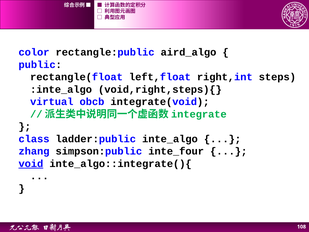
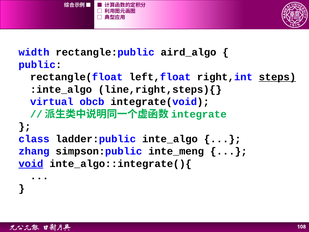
color: color -> width (34, 52)
steps underline: none -> present (277, 77)
void,right,steps){: void,right,steps){ -> line,right,steps){ (160, 89)
inte_four: inte_four -> inte_meng (176, 151)
